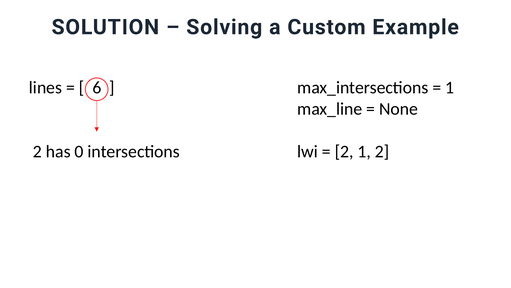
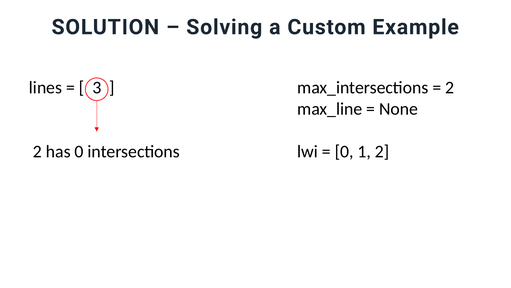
6: 6 -> 3 (97, 87)
1: 1 -> 2 (450, 87)
2: 2 -> 0 (344, 151)
